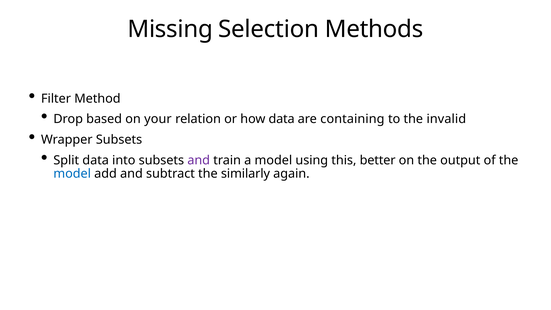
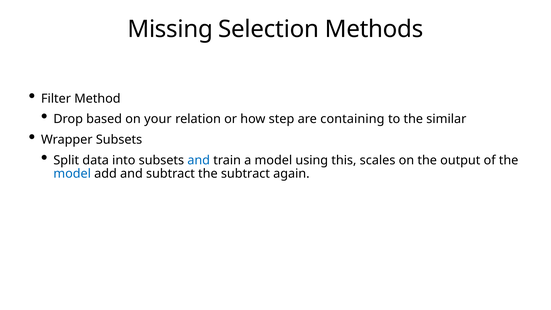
how data: data -> step (282, 119)
invalid: invalid -> similar (446, 119)
and colour: purple -> blue (199, 160)
better: better -> scales (378, 160)
the similarly: similarly -> subtract (245, 174)
